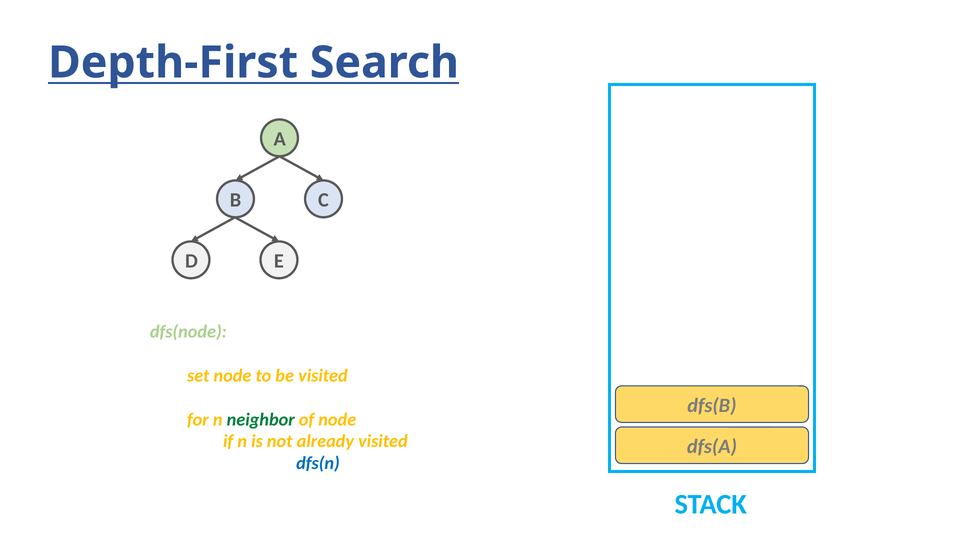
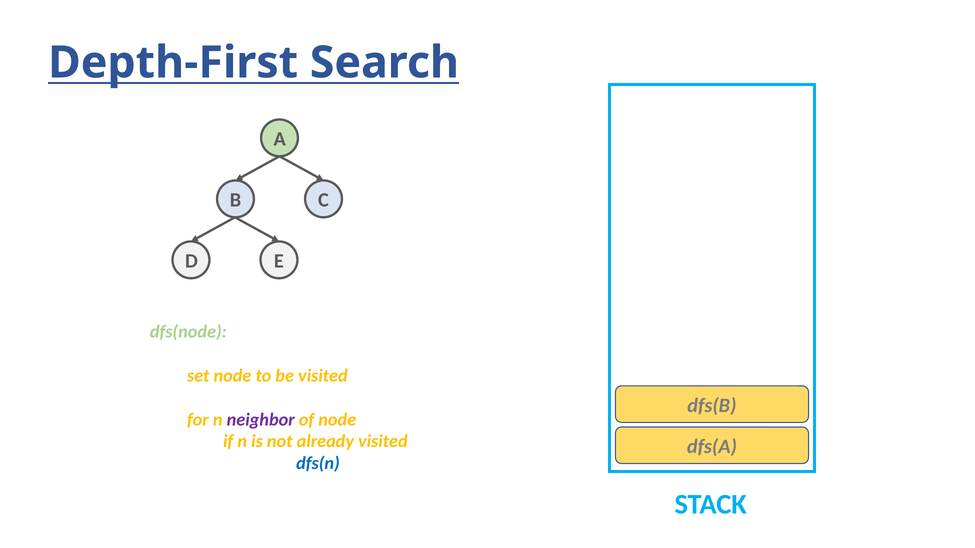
neighbor colour: green -> purple (261, 420)
